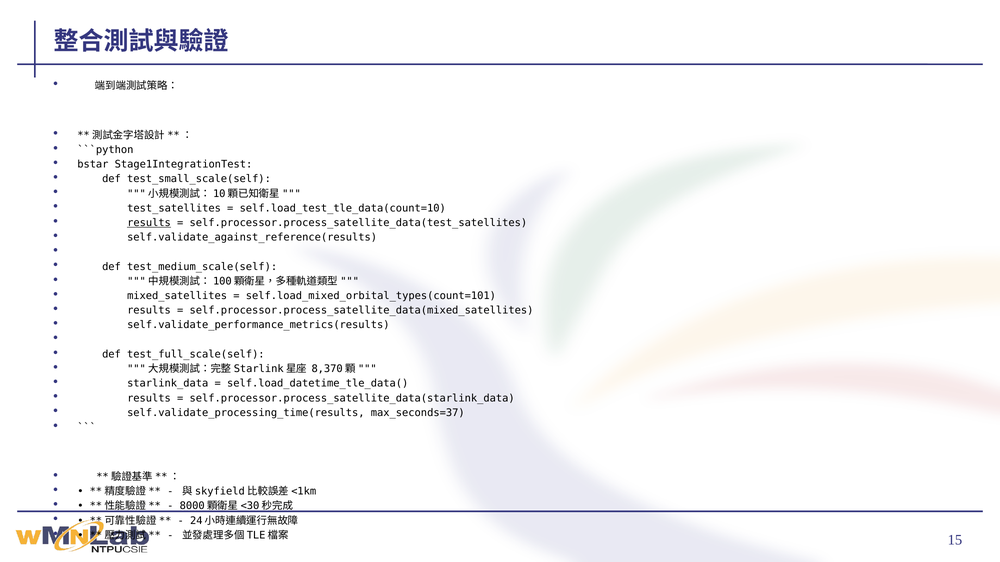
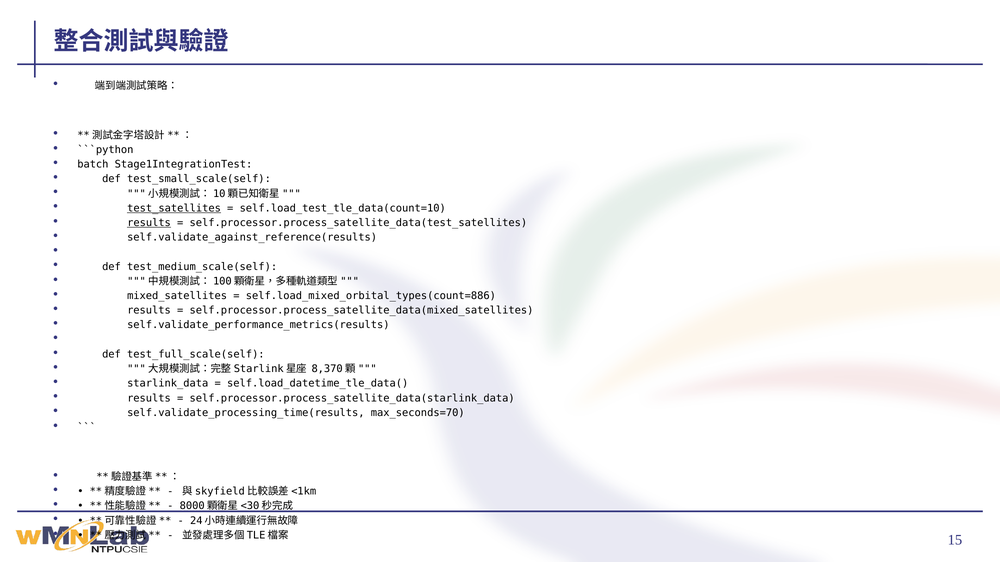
bstar: bstar -> batch (93, 165)
test_satellites underline: none -> present (174, 208)
self.load_mixed_orbital_types(count=101: self.load_mixed_orbital_types(count=101 -> self.load_mixed_orbital_types(count=886 (371, 296)
max_seconds=37: max_seconds=37 -> max_seconds=70 (418, 413)
